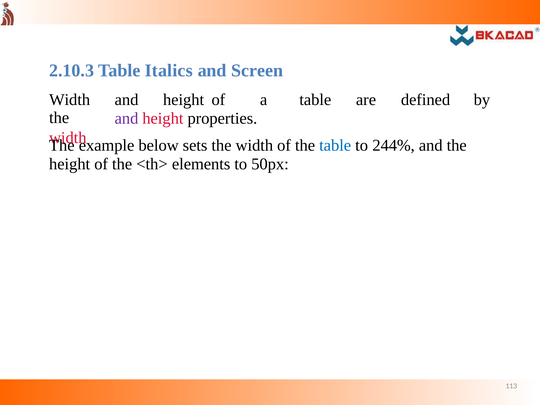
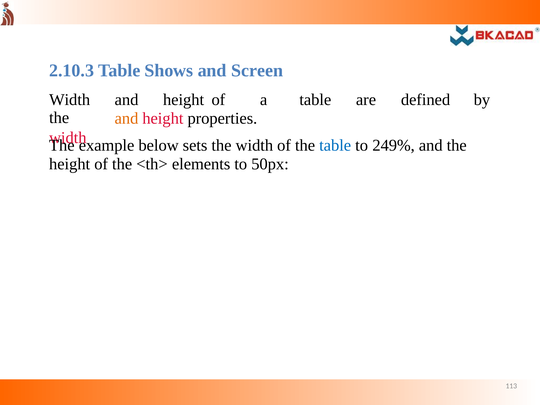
Italics: Italics -> Shows (169, 71)
and colour: purple -> orange (126, 118)
244%: 244% -> 249% (394, 145)
